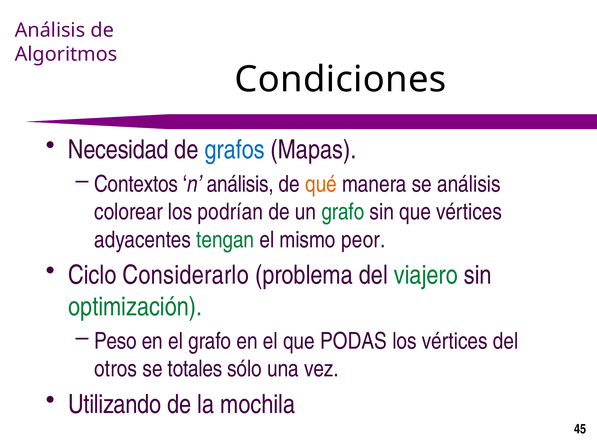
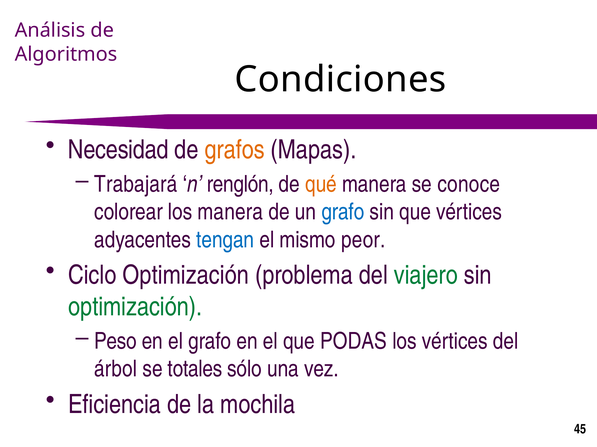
grafos colour: blue -> orange (235, 150)
Contextos: Contextos -> Trabajará (136, 184)
n análisis: análisis -> renglón (240, 184)
se análisis: análisis -> conoce (469, 184)
los podrían: podrían -> manera (230, 212)
grafo colour: green -> blue (343, 212)
tengan colour: green -> blue (225, 240)
Ciclo Considerarlo: Considerarlo -> Optimización (186, 276)
otros: otros -> árbol (116, 370)
Utilizando: Utilizando -> Eficiencia (115, 405)
